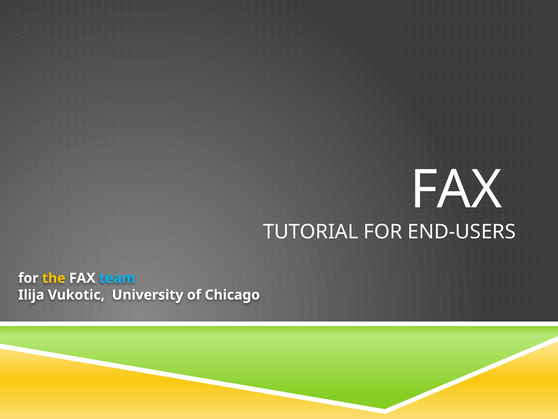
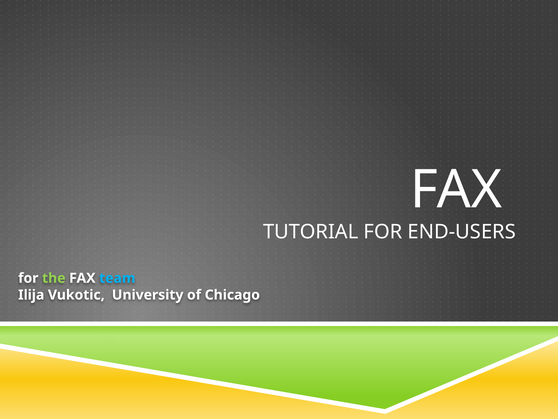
the colour: yellow -> light green (54, 278)
